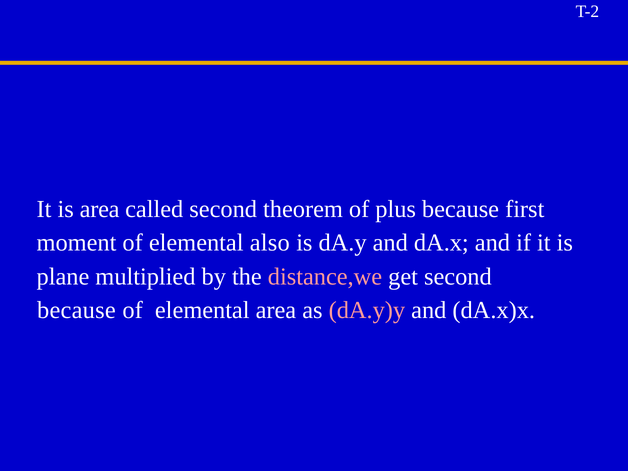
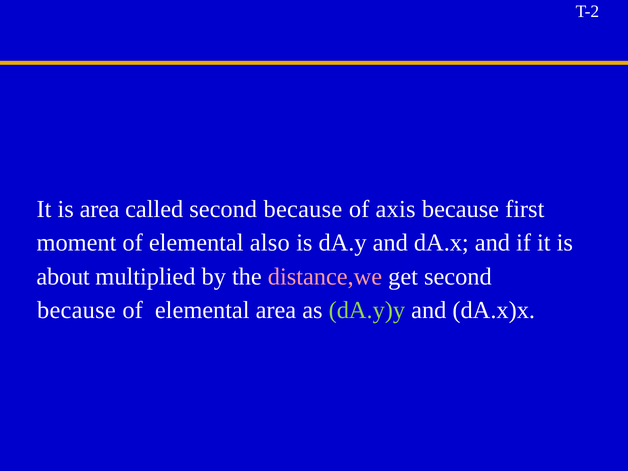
called second theorem: theorem -> because (303, 209)
plus: plus -> axis (396, 209)
plane: plane -> about (63, 277)
dA.y)y colour: pink -> light green (367, 310)
